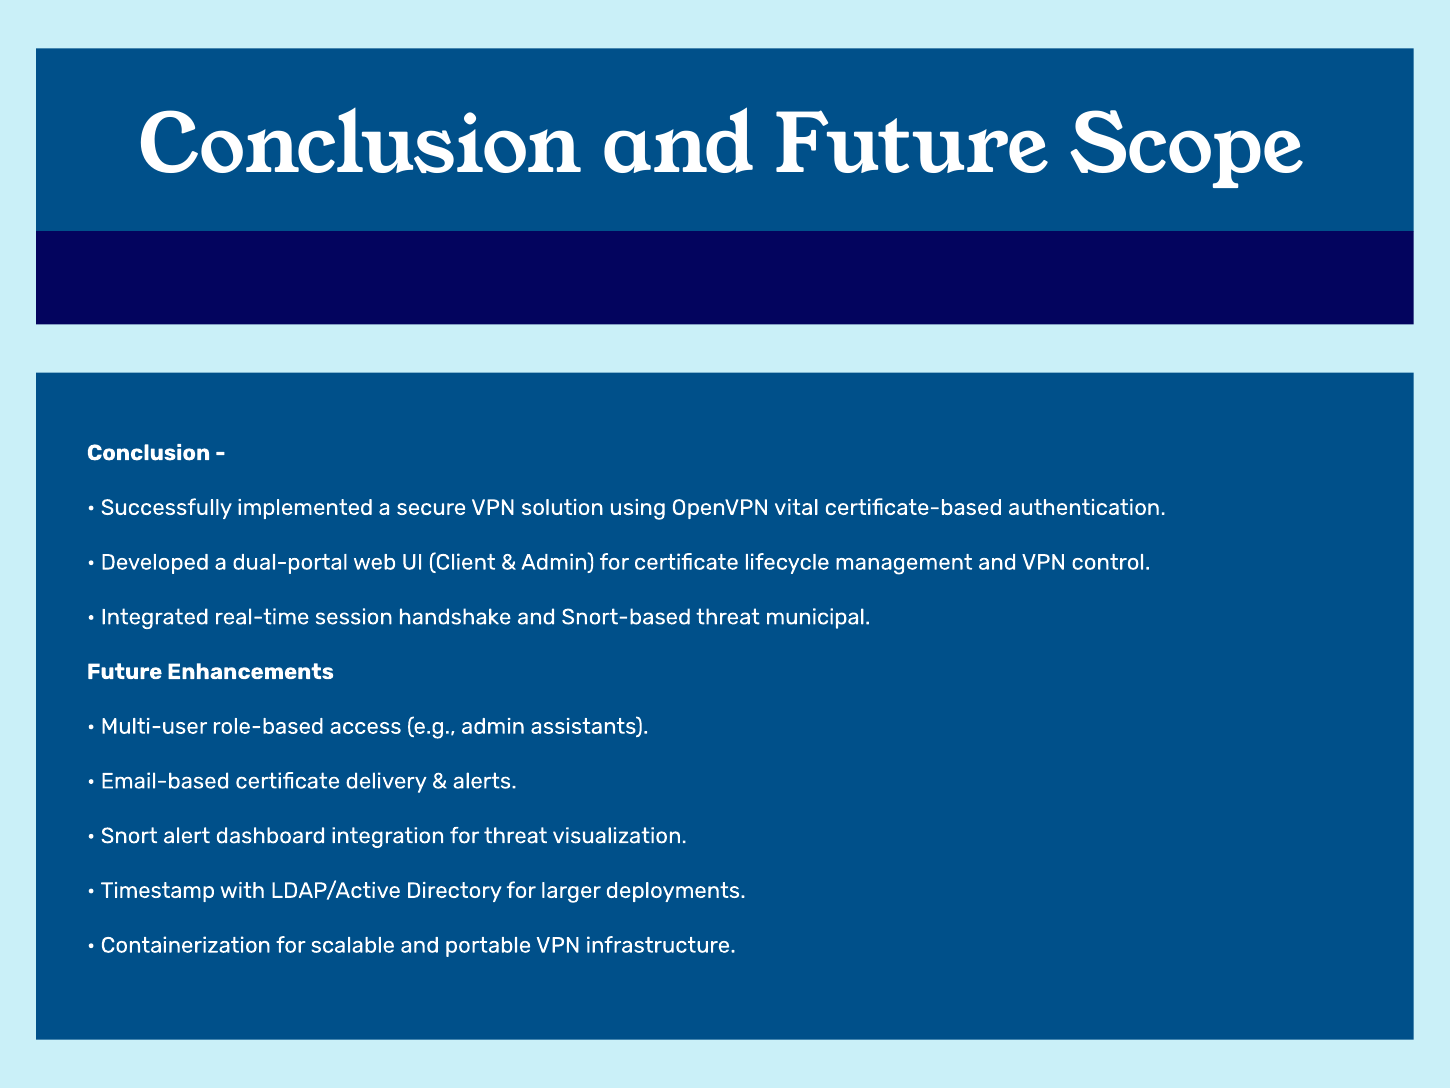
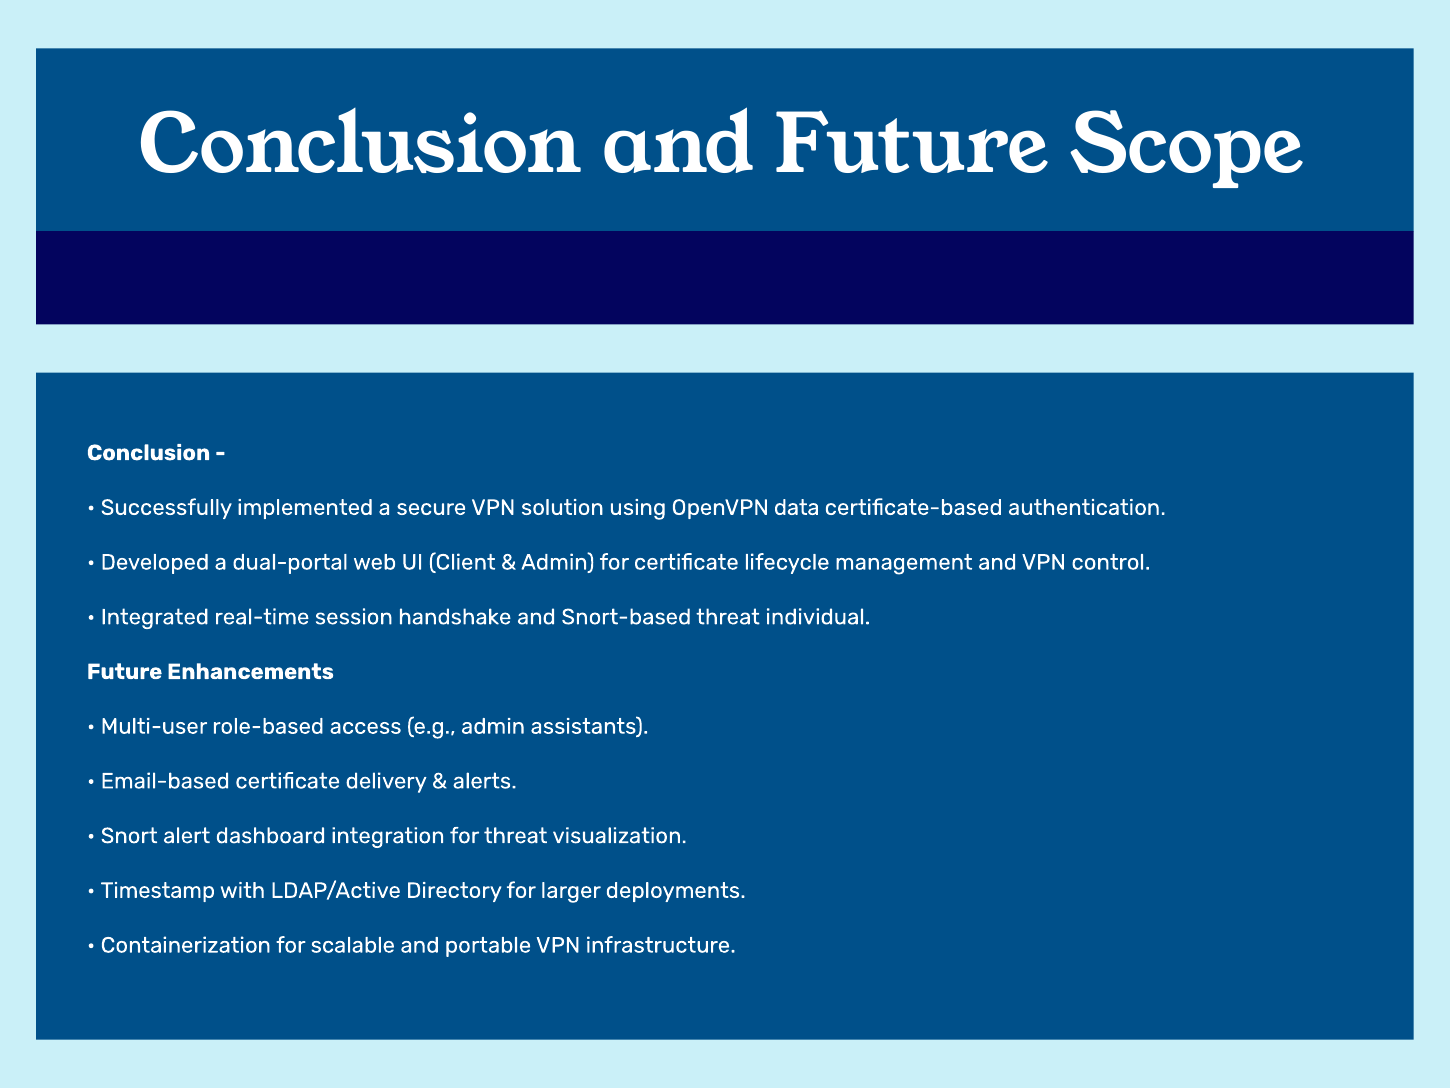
vital: vital -> data (797, 507)
municipal: municipal -> individual (818, 617)
